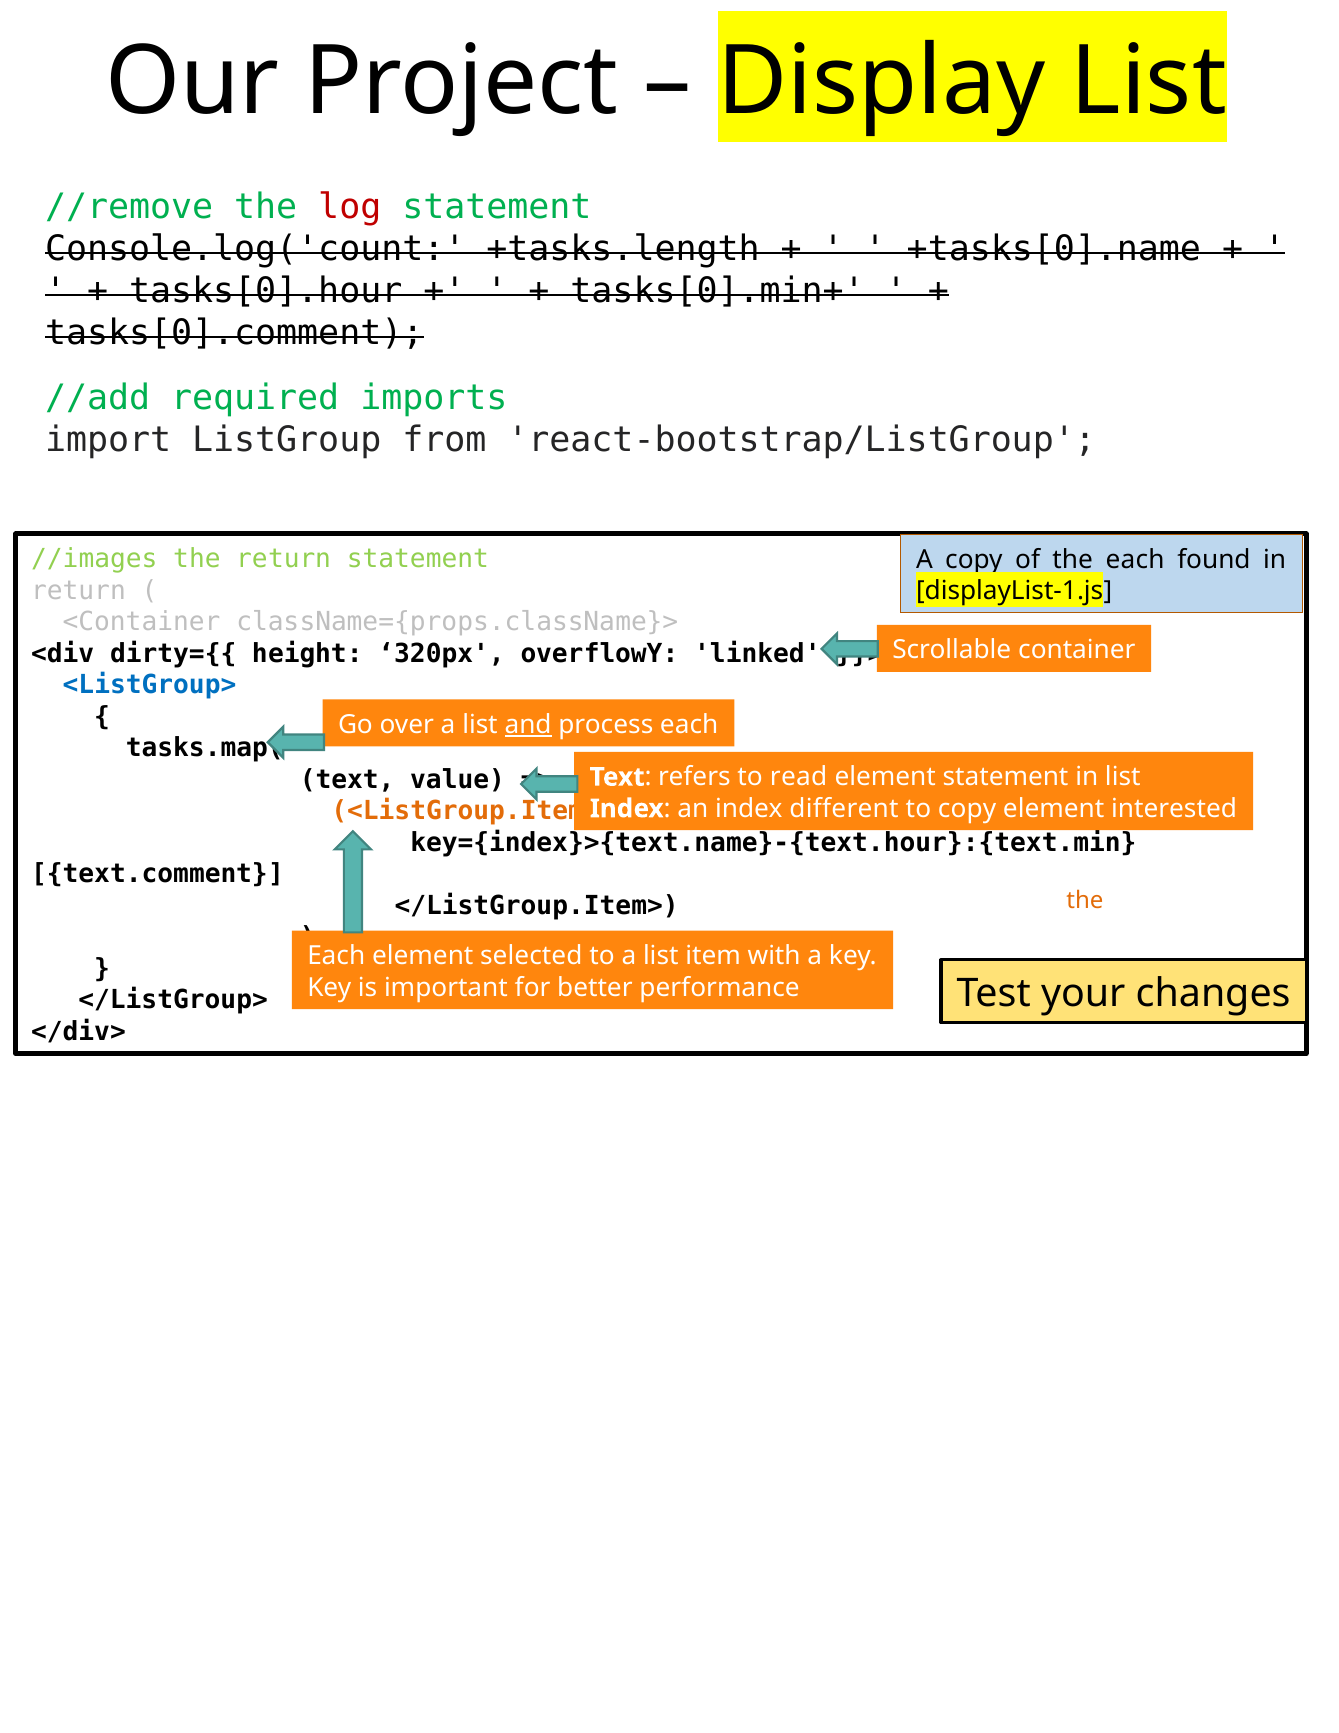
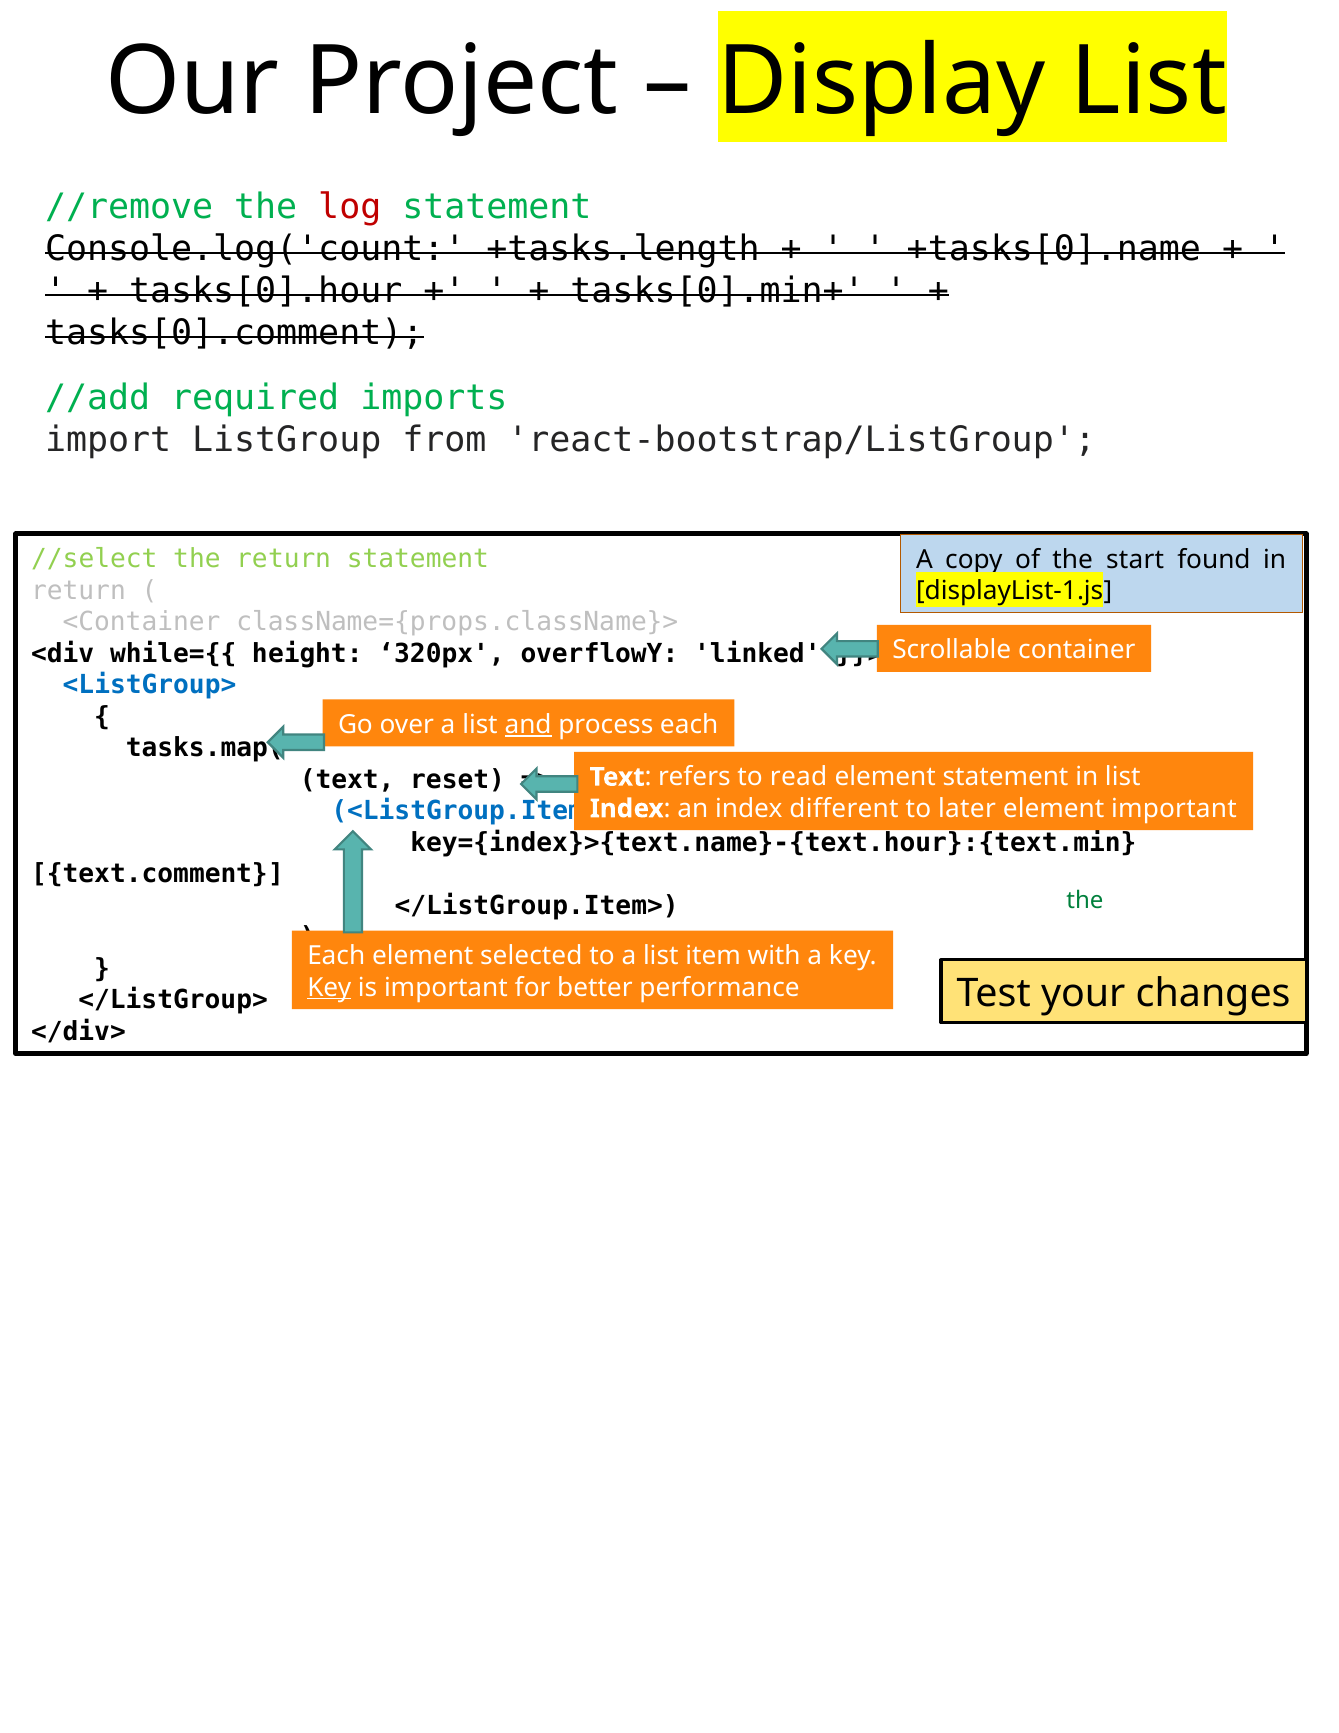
//images: //images -> //select (94, 559)
each: each -> start (1135, 559)
dirty={{: dirty={{ -> while={{ (173, 654)
value: value -> reset (458, 780)
<ListGroup.Item colour: orange -> blue (458, 811)
to copy: copy -> later (967, 809)
element interested: interested -> important (1174, 809)
the colour: orange -> green (1085, 900)
Key underline: none -> present (329, 987)
